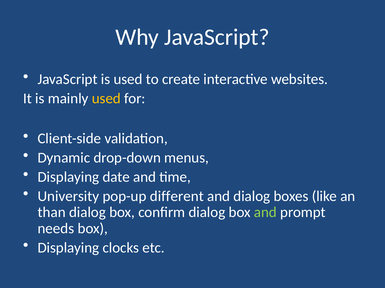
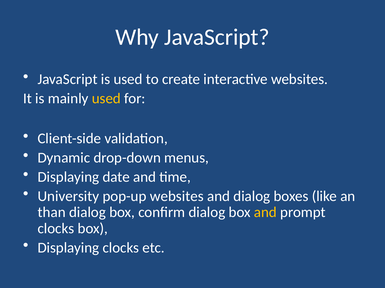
pop-up different: different -> websites (177, 197)
and colour: light green -> yellow (265, 213)
needs: needs -> clocks (56, 229)
